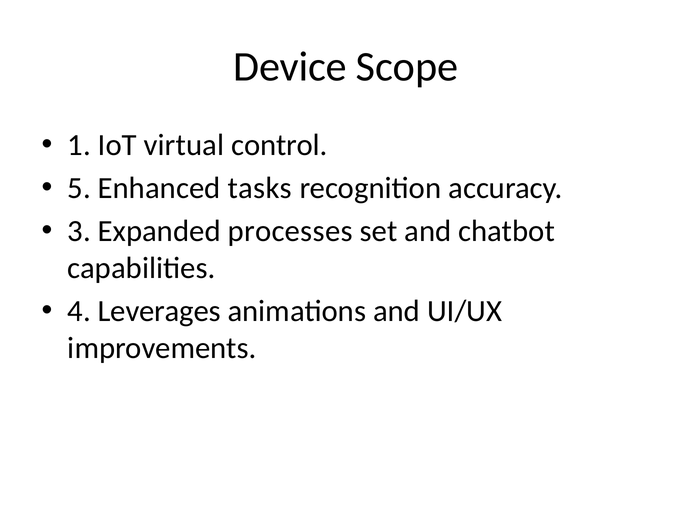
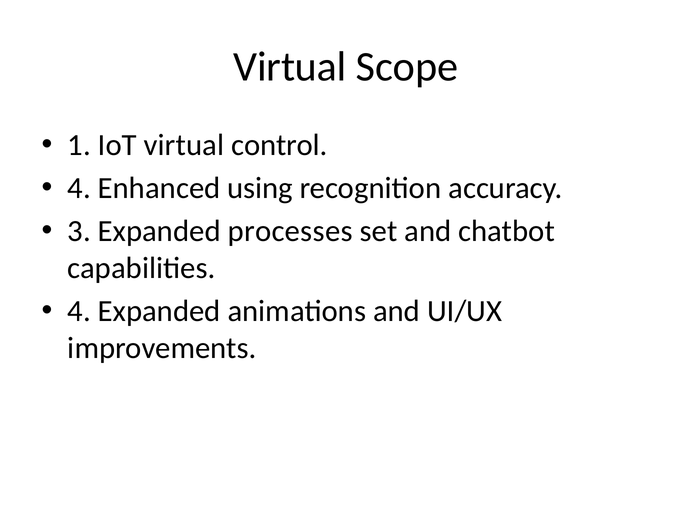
Device: Device -> Virtual (290, 67)
5: 5 -> 4 (79, 188)
tasks: tasks -> using (260, 188)
4 Leverages: Leverages -> Expanded (159, 311)
